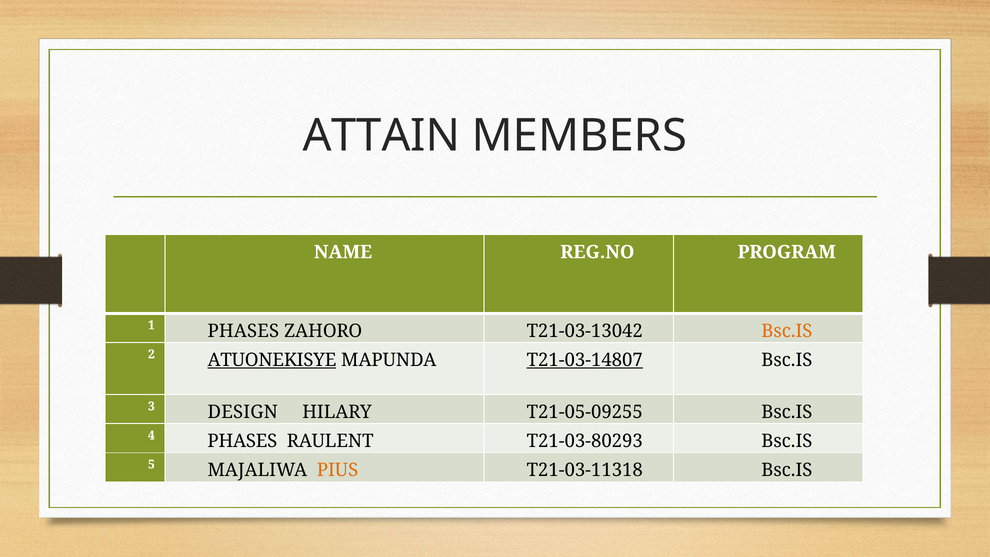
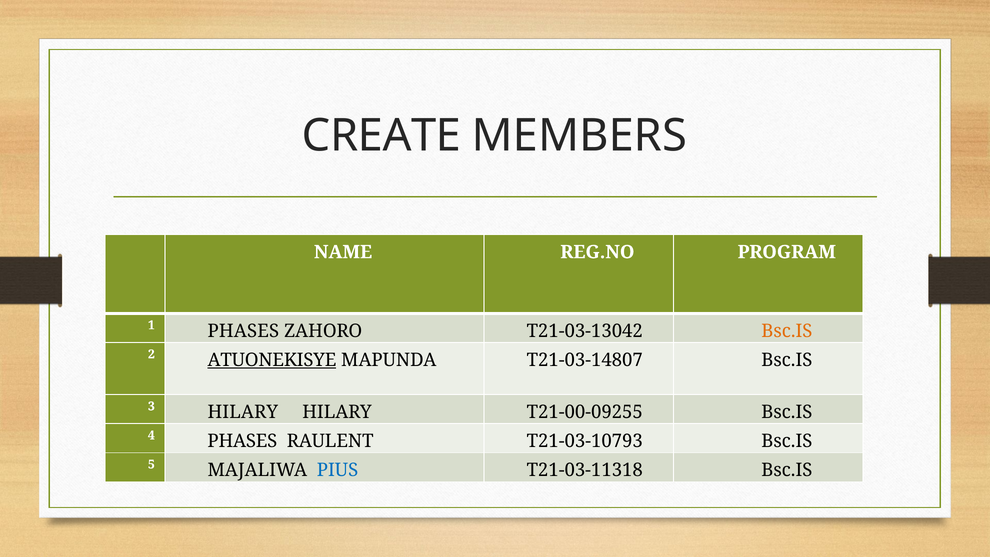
ATTAIN: ATTAIN -> CREATE (381, 136)
T21-03-14807 underline: present -> none (585, 360)
3 DESIGN: DESIGN -> HILARY (243, 412)
T21-05-09255: T21-05-09255 -> T21-00-09255 (585, 412)
T21-03-80293: T21-03-80293 -> T21-03-10793 (585, 441)
PIUS colour: orange -> blue (338, 470)
